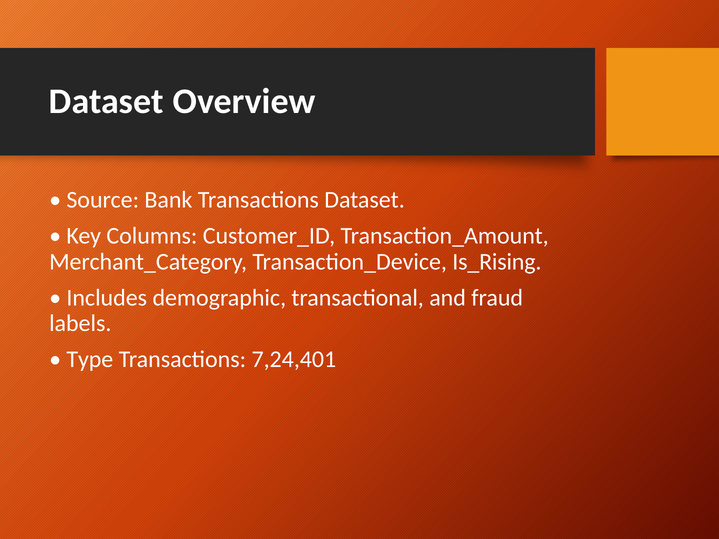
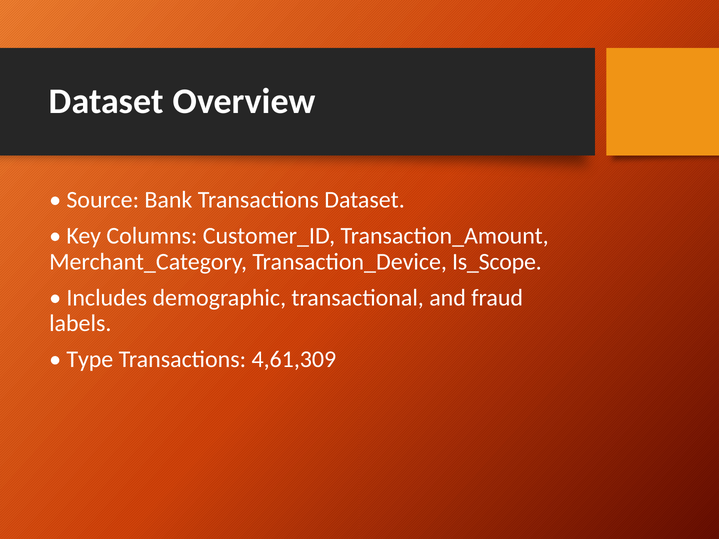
Is_Rising: Is_Rising -> Is_Scope (497, 262)
7,24,401: 7,24,401 -> 4,61,309 (294, 359)
